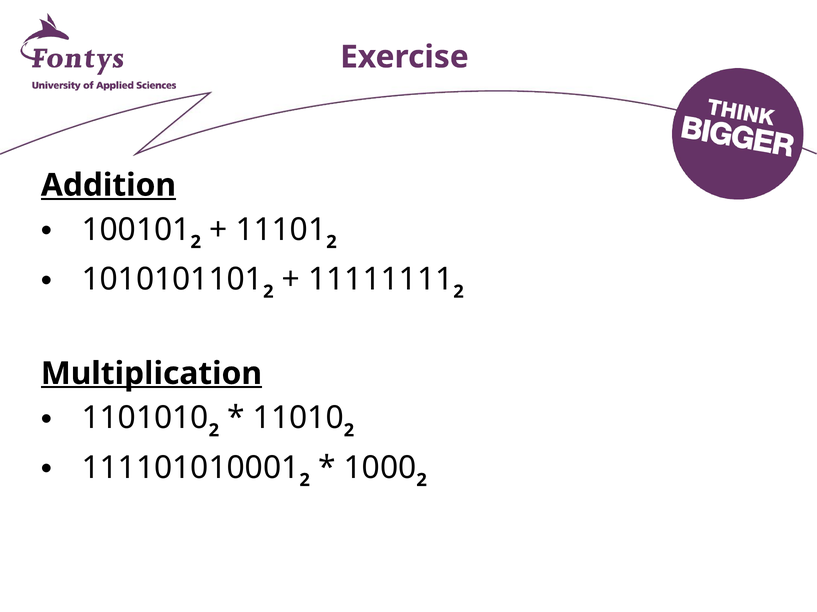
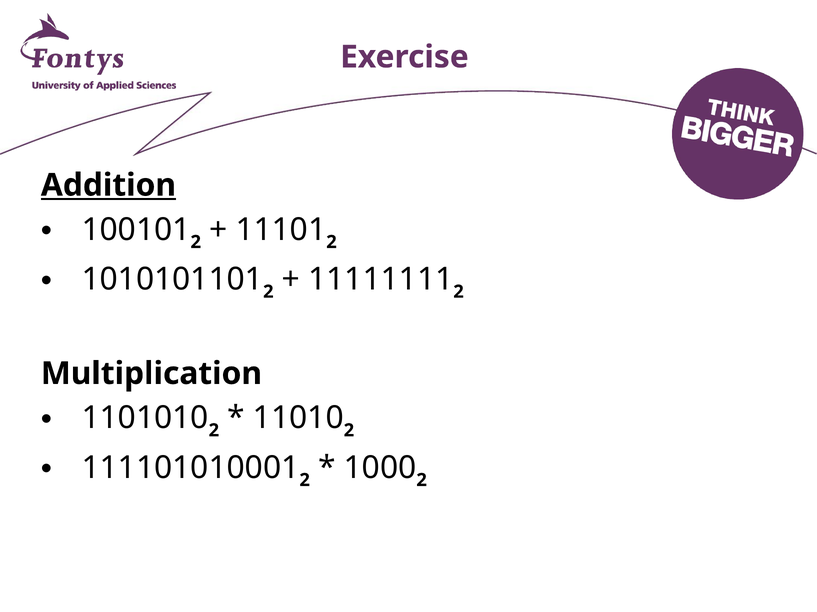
Multiplication underline: present -> none (151, 374)
